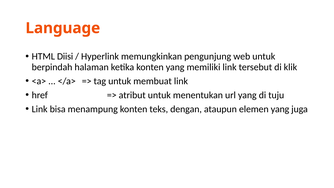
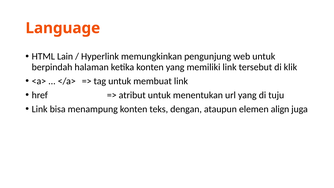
Diisi: Diisi -> Lain (65, 56)
elemen yang: yang -> align (280, 109)
